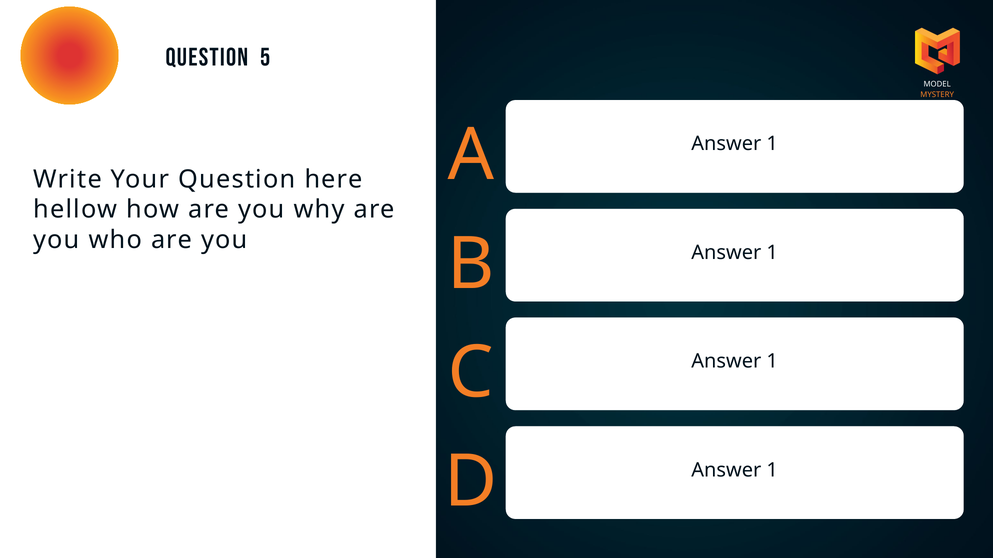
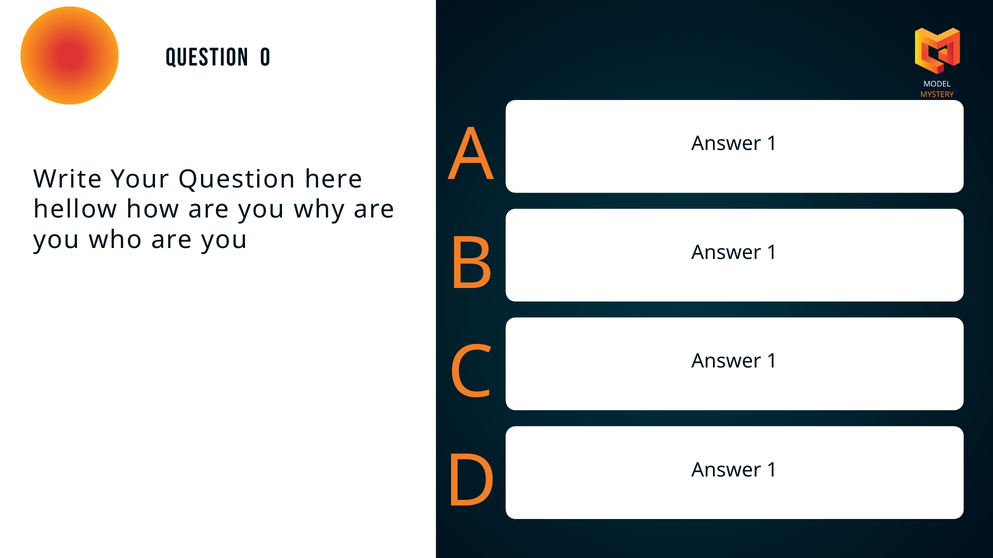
5: 5 -> 0 (265, 57)
